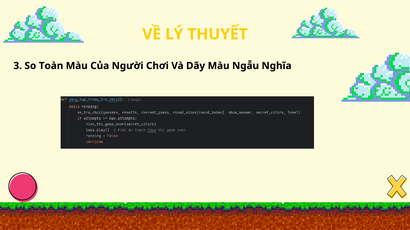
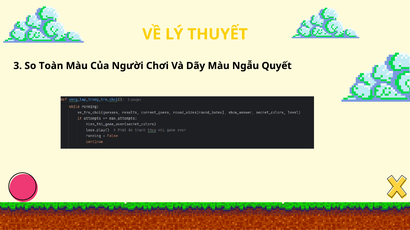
Nghĩa: Nghĩa -> Quyết (277, 66)
